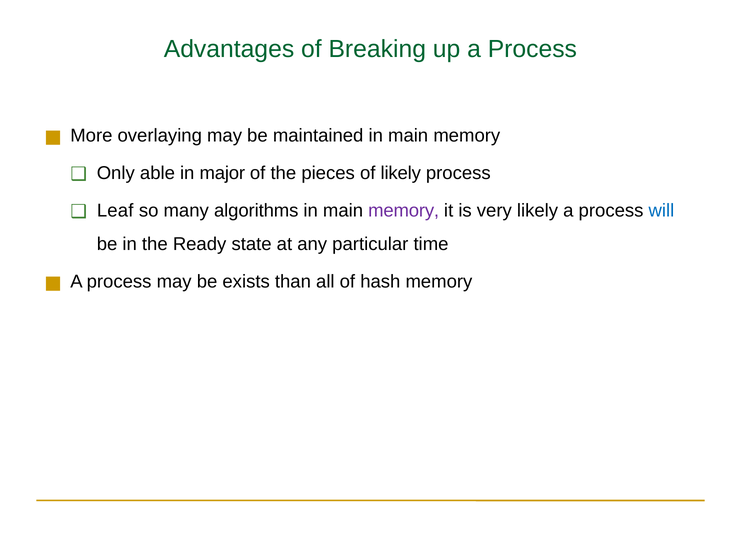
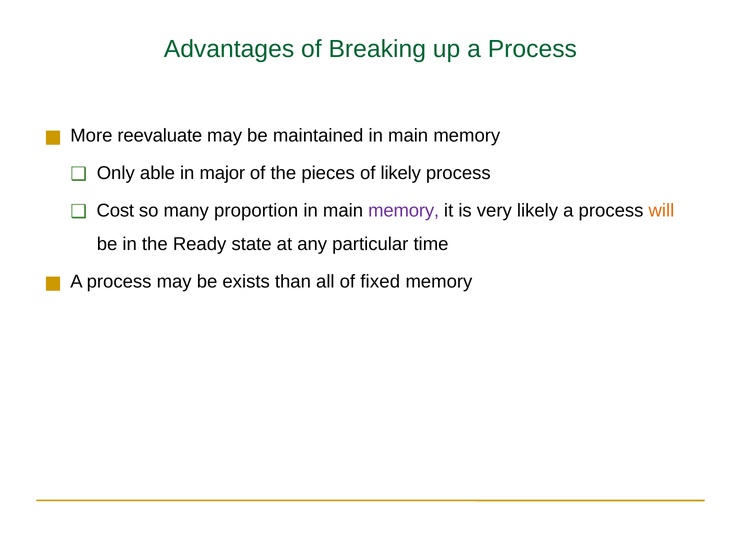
overlaying: overlaying -> reevaluate (160, 136)
Leaf: Leaf -> Cost (115, 211)
algorithms: algorithms -> proportion (256, 211)
will colour: blue -> orange (661, 211)
hash: hash -> fixed (380, 281)
